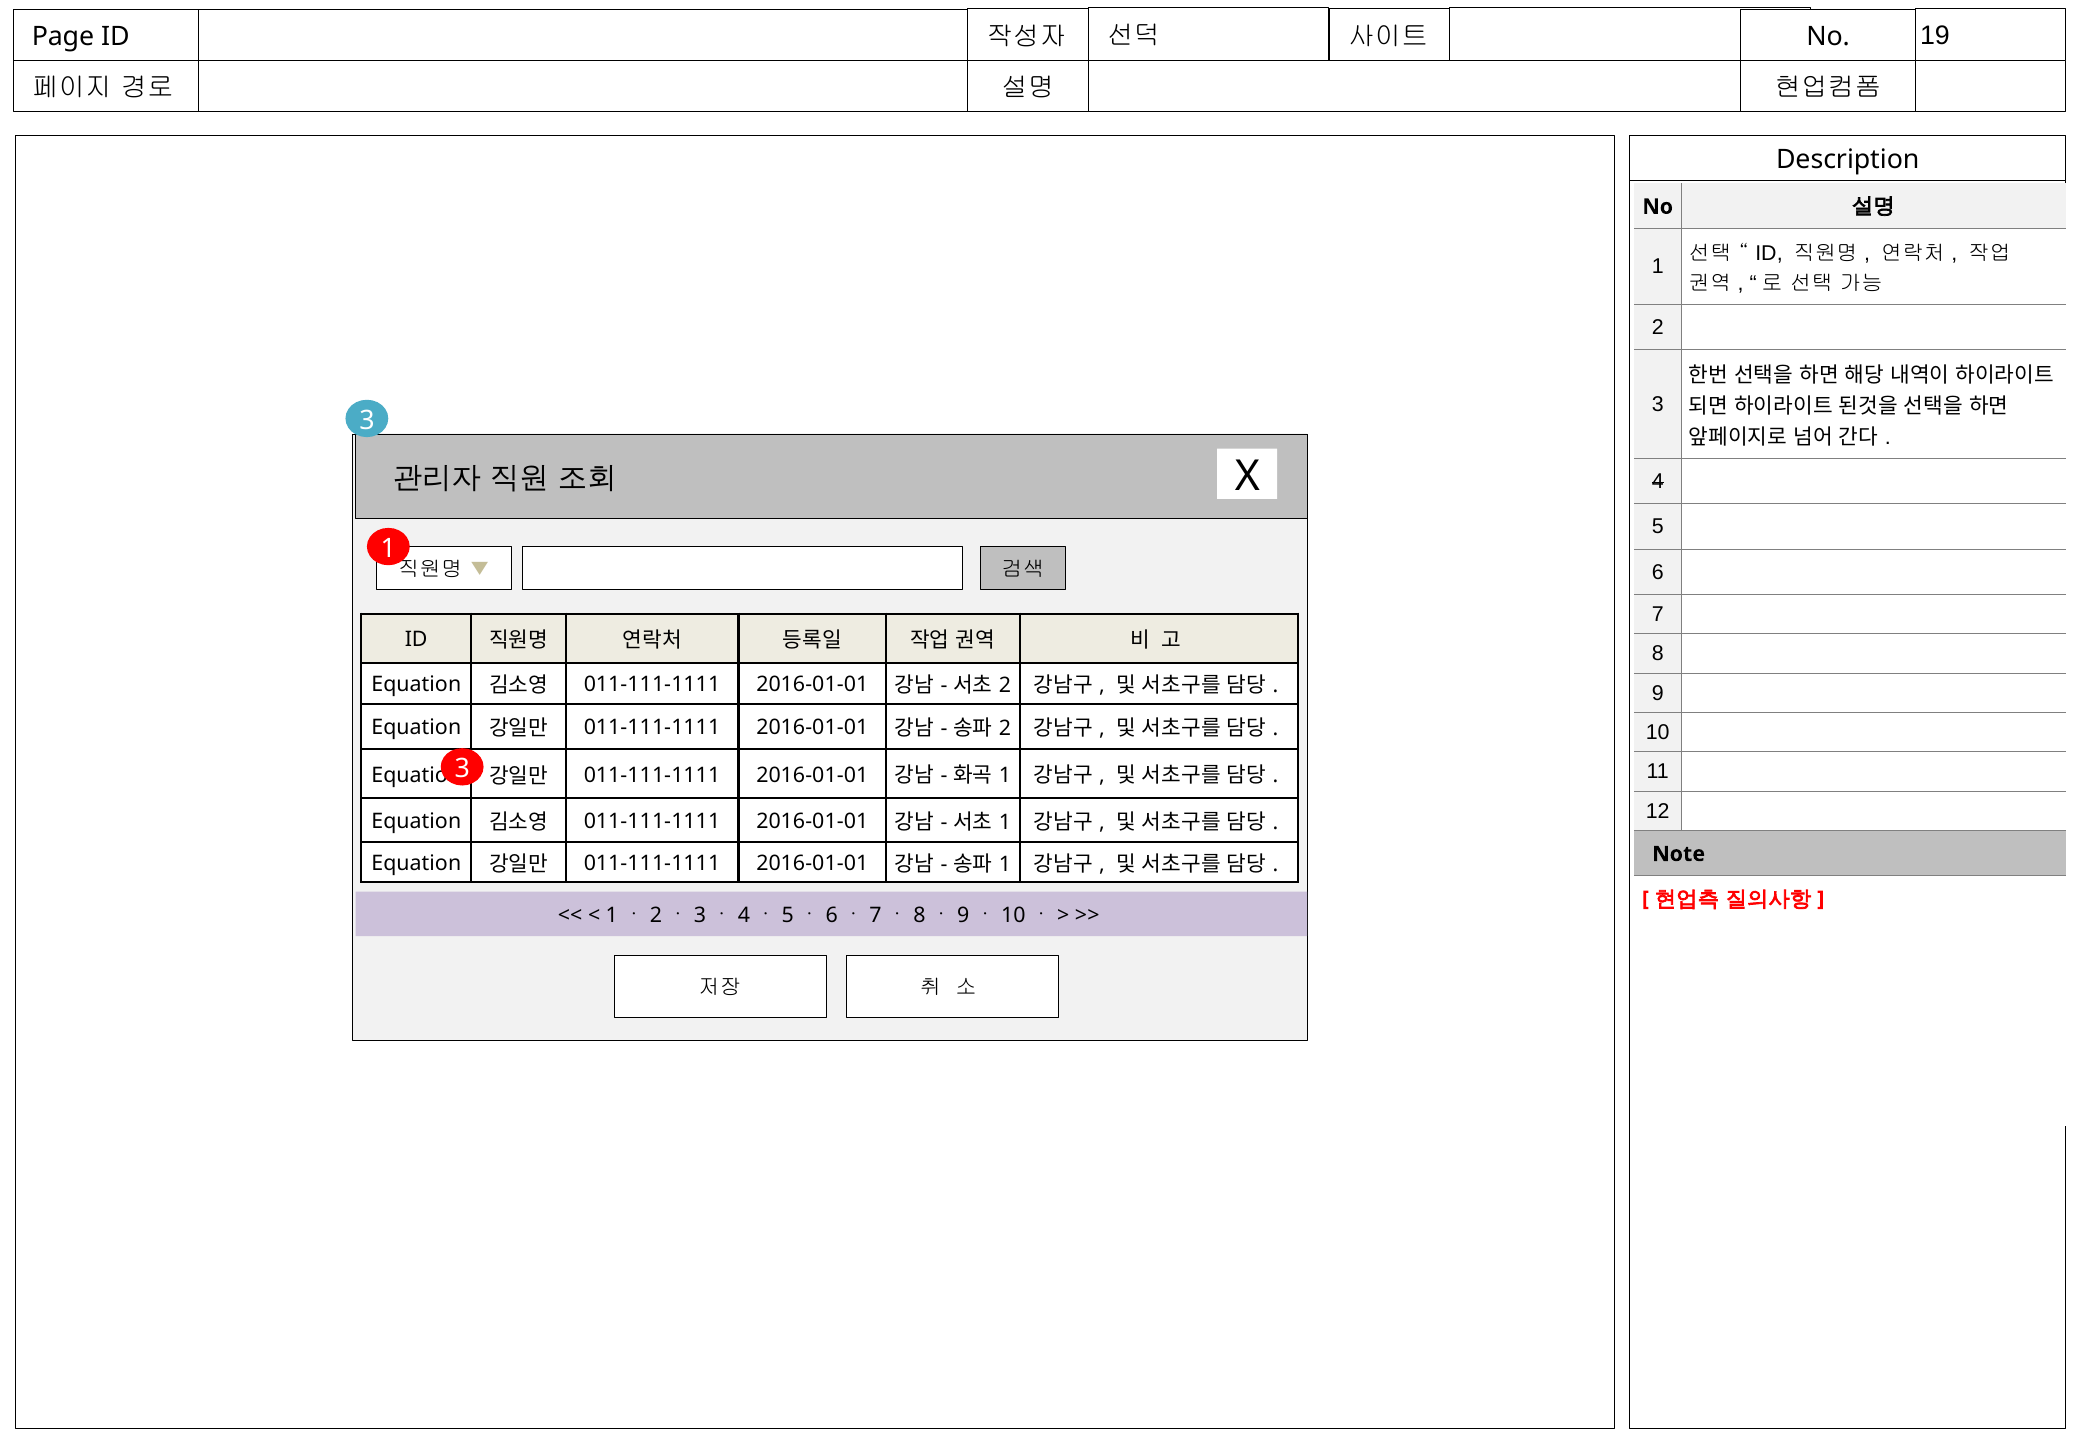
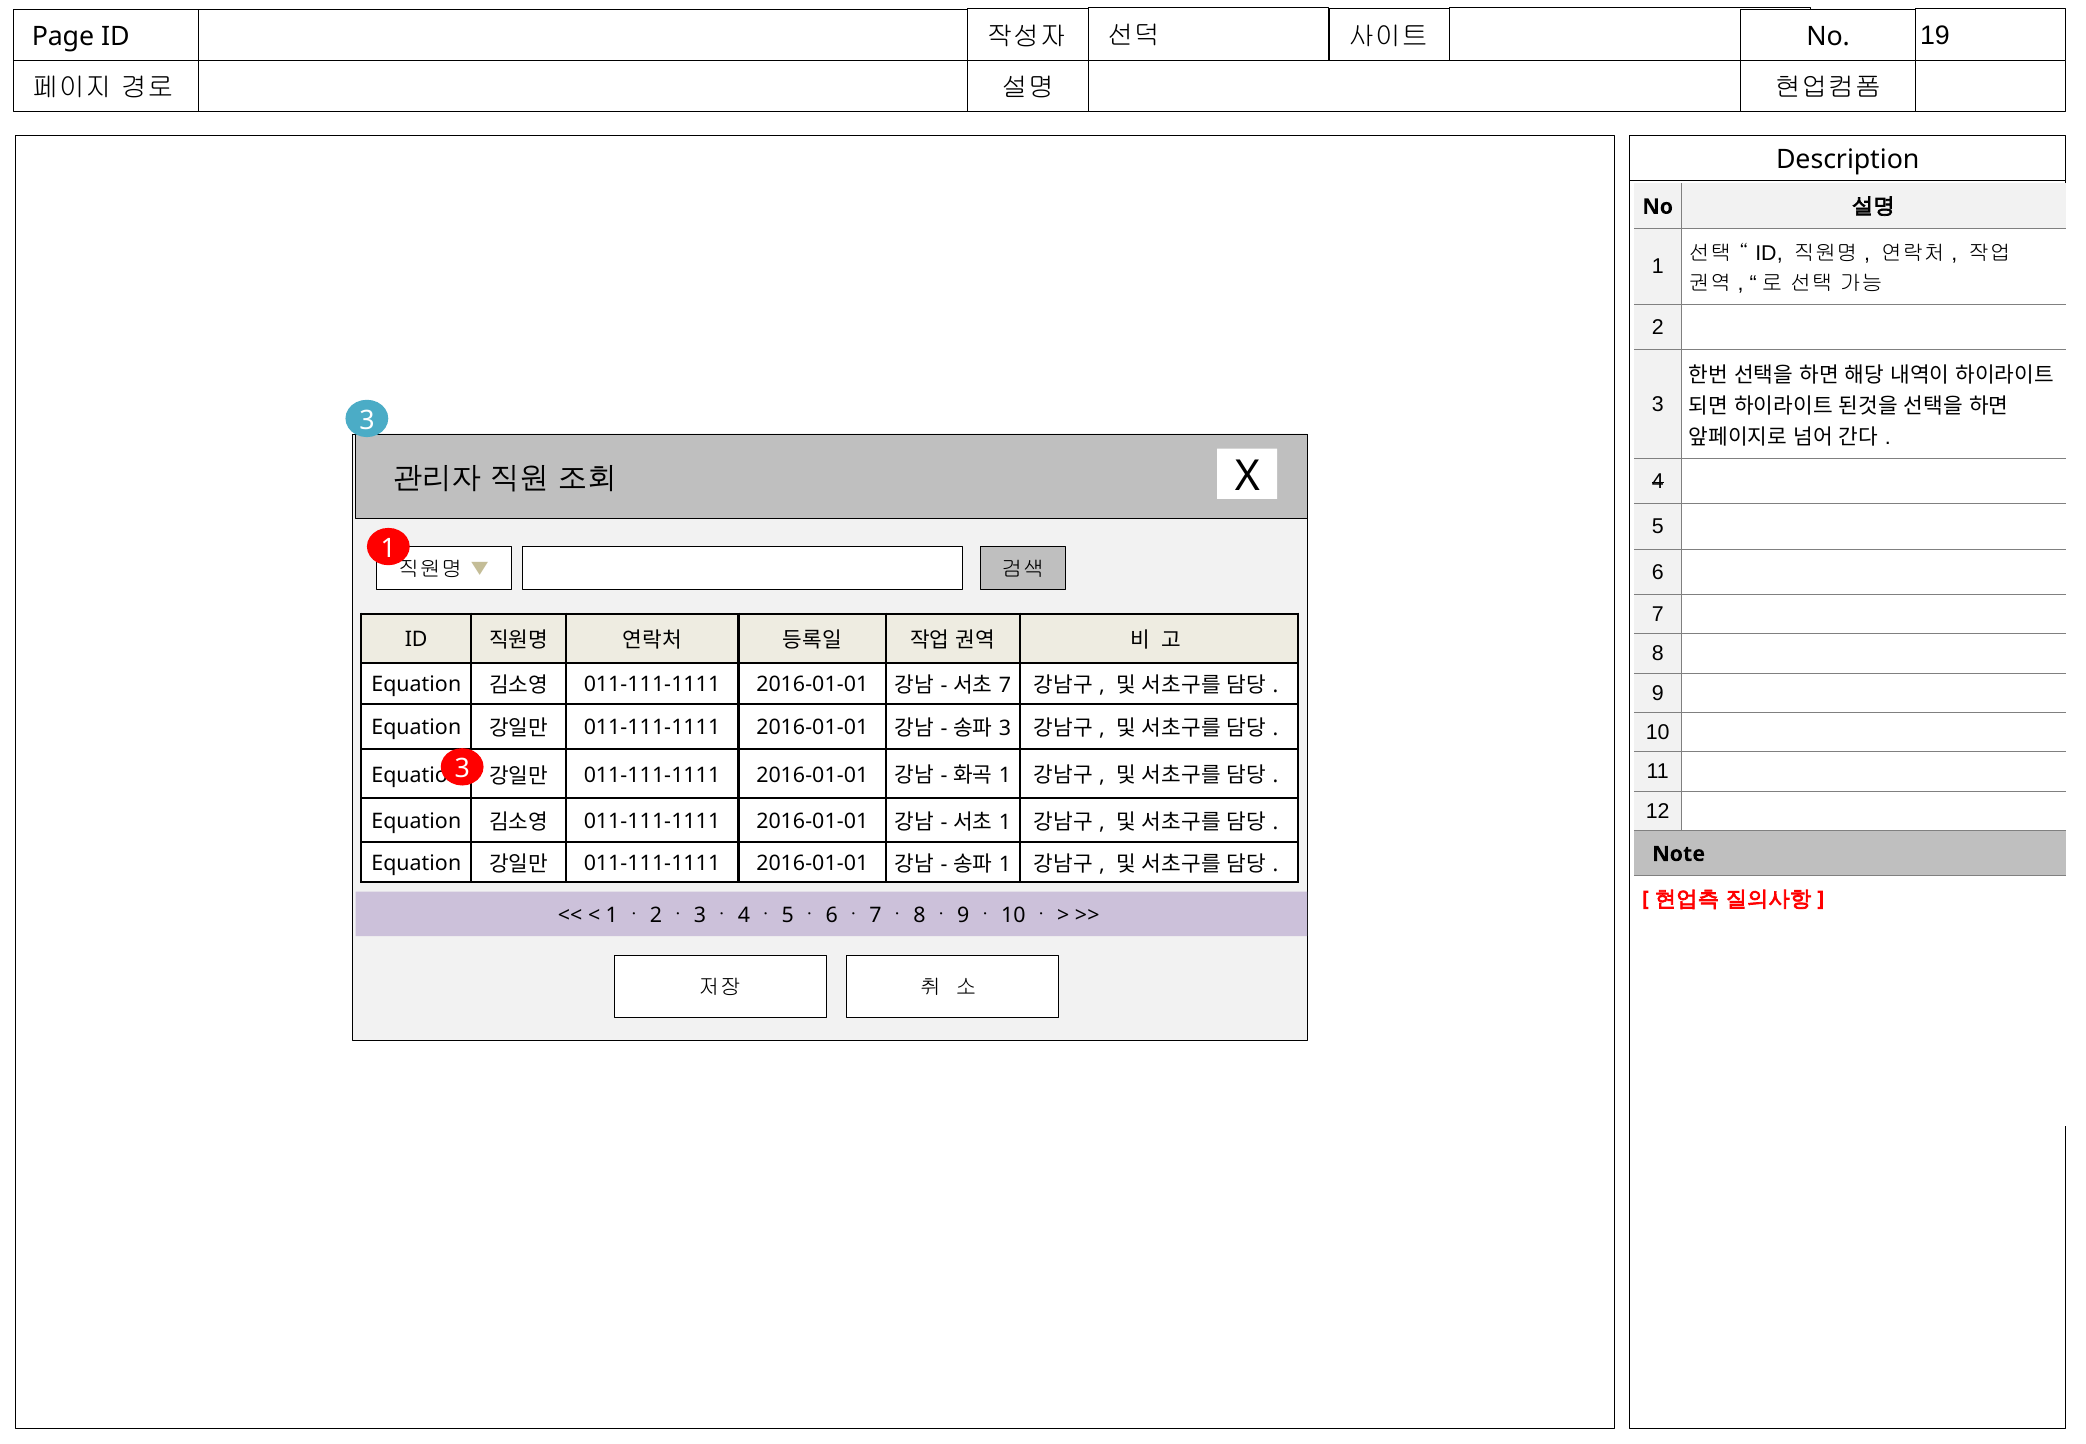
2: 2 -> 7 (1005, 685)
2: 2 -> 3 (1005, 729)
